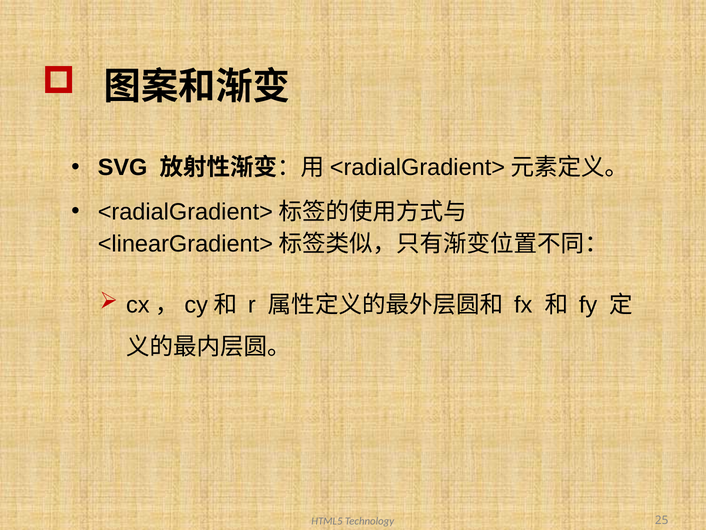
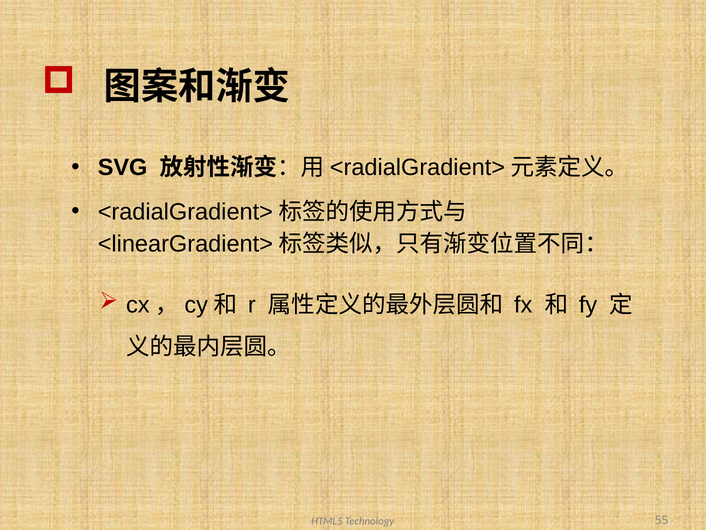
25: 25 -> 55 (662, 520)
